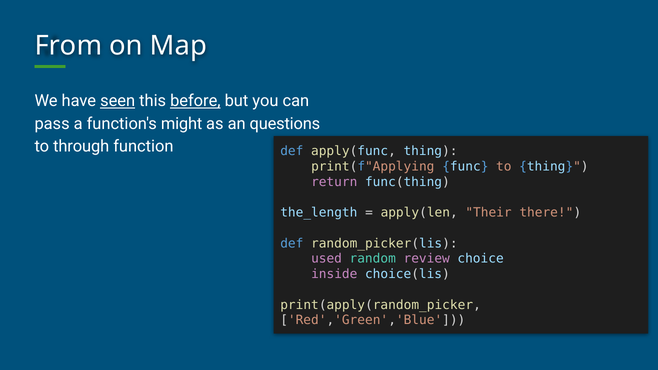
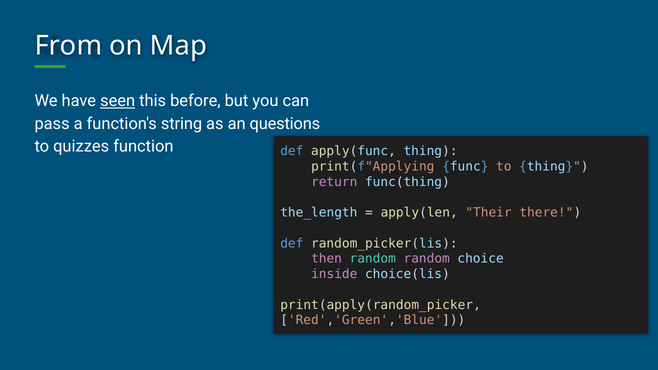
before underline: present -> none (195, 101)
might: might -> string (182, 124)
through: through -> quizzes (81, 146)
used: used -> then (327, 259)
random review: review -> random (427, 259)
